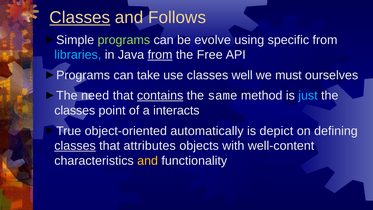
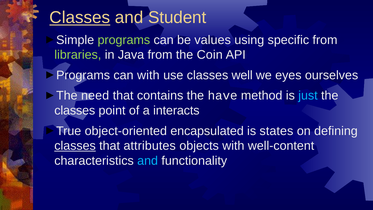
Follows: Follows -> Student (177, 18)
evolve: evolve -> values (213, 40)
libraries colour: light blue -> light green (78, 55)
from underline: present -> none (160, 55)
Free: Free -> Coin (210, 55)
can take: take -> with (148, 75)
must: must -> eyes (288, 75)
contains underline: present -> none (160, 96)
same: same -> have (223, 96)
automatically: automatically -> encapsulated (207, 131)
depict: depict -> states (276, 131)
and colour: yellow -> light blue (148, 161)
